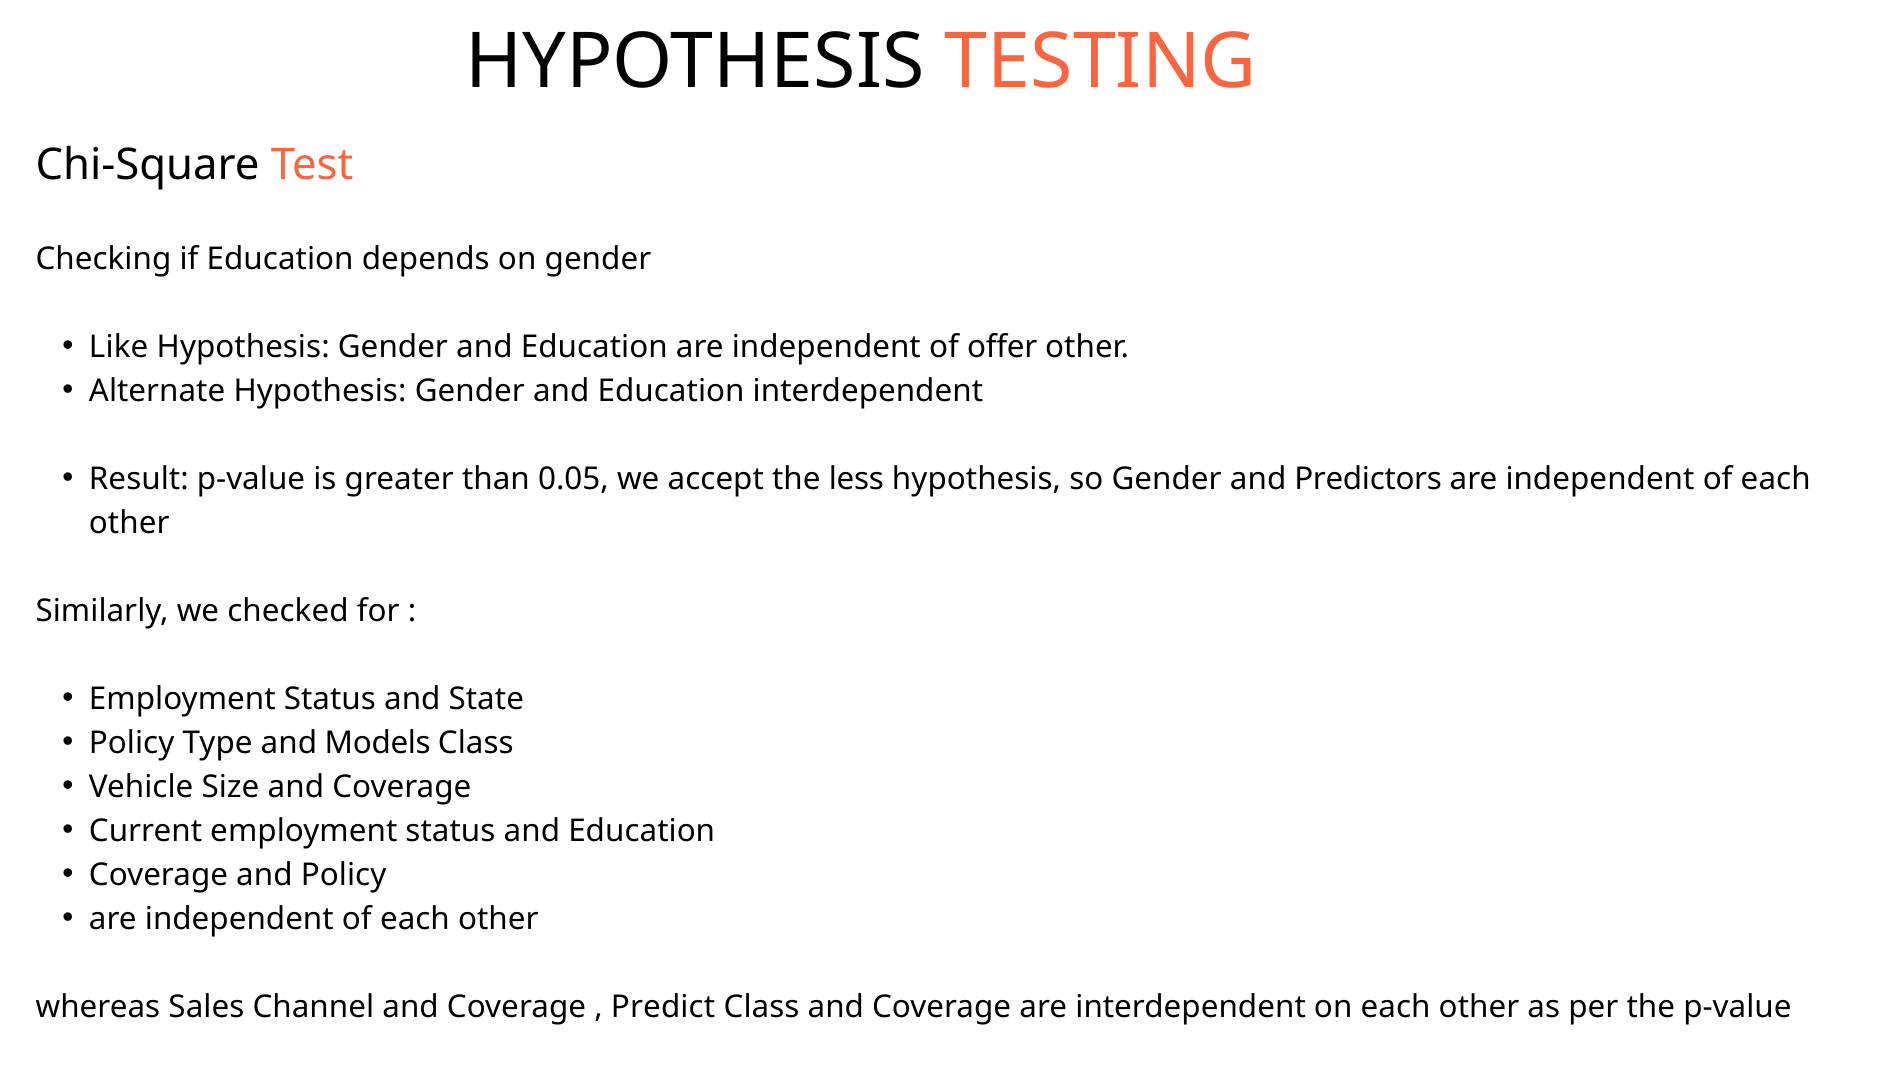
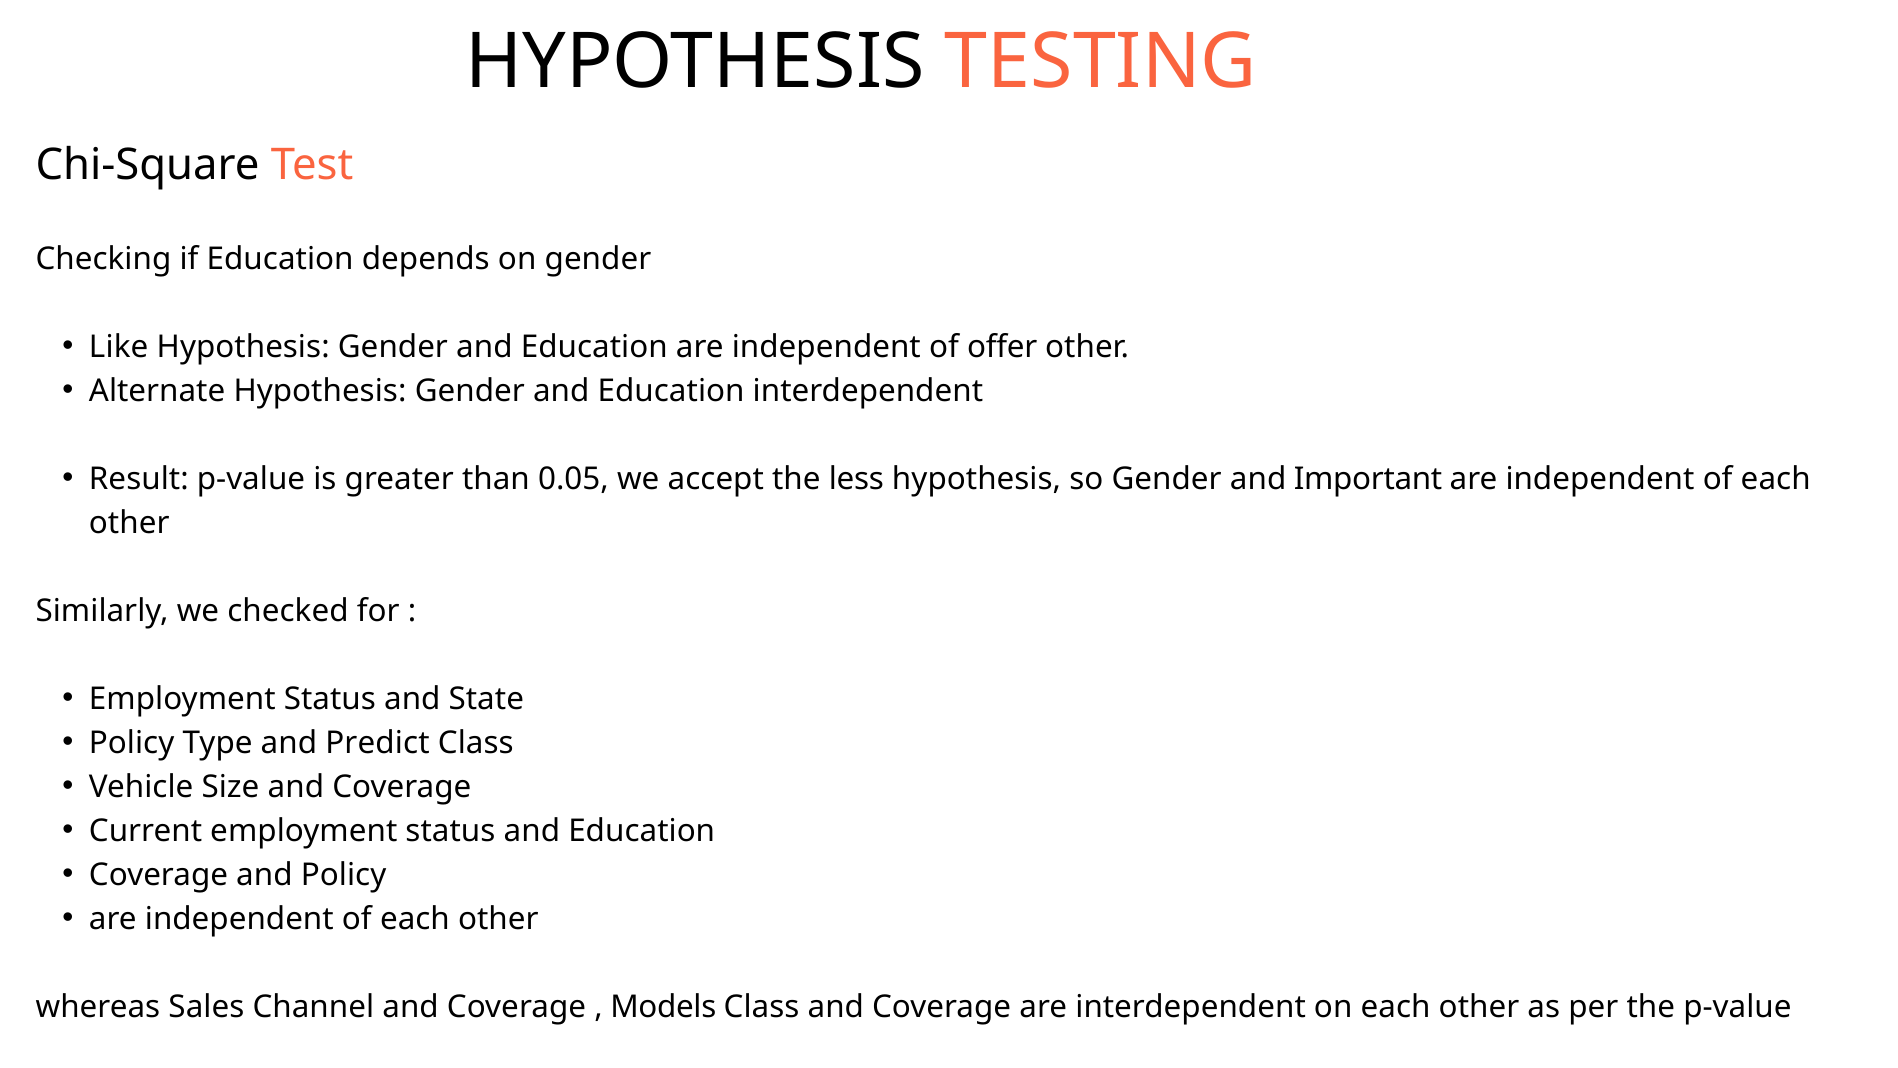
Predictors: Predictors -> Important (1368, 479)
Models: Models -> Predict (377, 743)
Predict: Predict -> Models (663, 1007)
